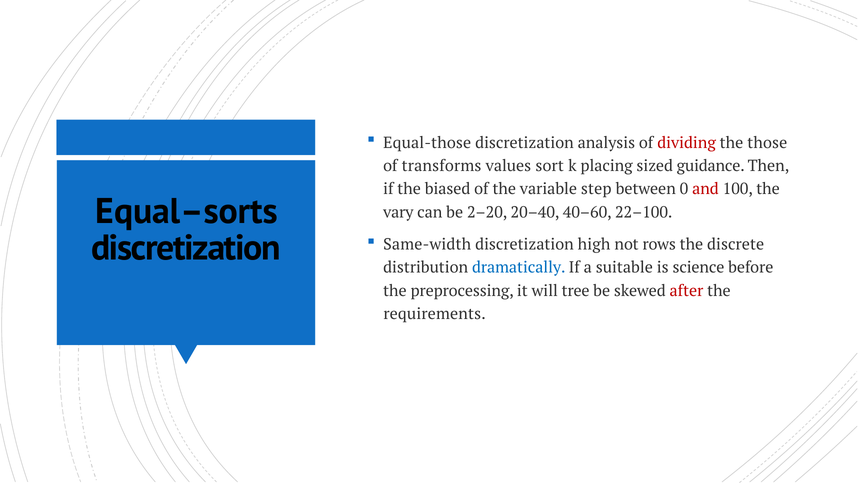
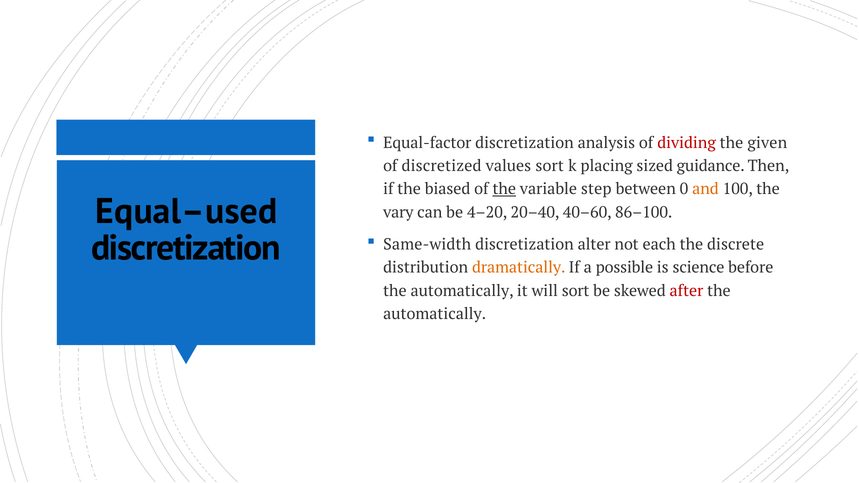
Equal-those: Equal-those -> Equal-factor (427, 143)
those: those -> given (767, 143)
transforms: transforms -> discretized (442, 166)
the underline: none -> present (504, 189)
and colour: red -> orange (706, 189)
Equal–sorts: Equal–sorts -> Equal–used (186, 211)
2–20: 2–20 -> 4–20 (487, 212)
22–100: 22–100 -> 86–100 (644, 212)
high: high -> alter (594, 245)
rows: rows -> each (659, 245)
dramatically colour: blue -> orange (519, 268)
suitable: suitable -> possible (624, 268)
preprocessing: preprocessing -> automatically (462, 291)
will tree: tree -> sort (576, 291)
requirements: requirements -> automatically (435, 314)
